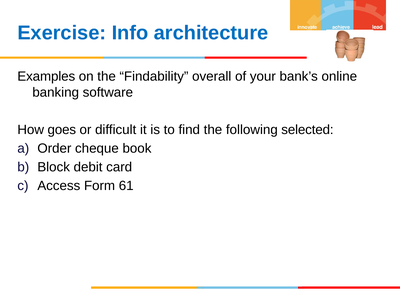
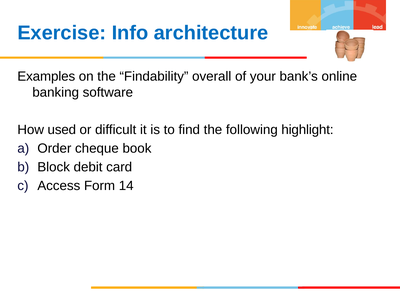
goes: goes -> used (62, 130)
selected: selected -> highlight (307, 130)
61: 61 -> 14 (126, 186)
